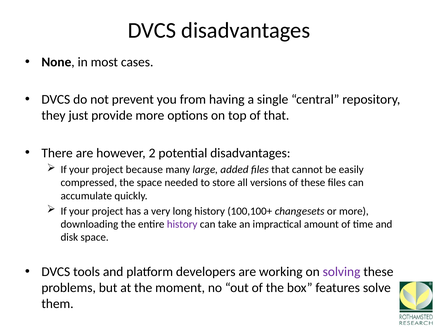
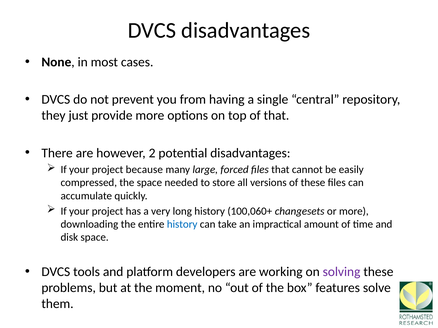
added: added -> forced (235, 170)
100,100+: 100,100+ -> 100,060+ (250, 211)
history colour: purple -> blue (182, 225)
